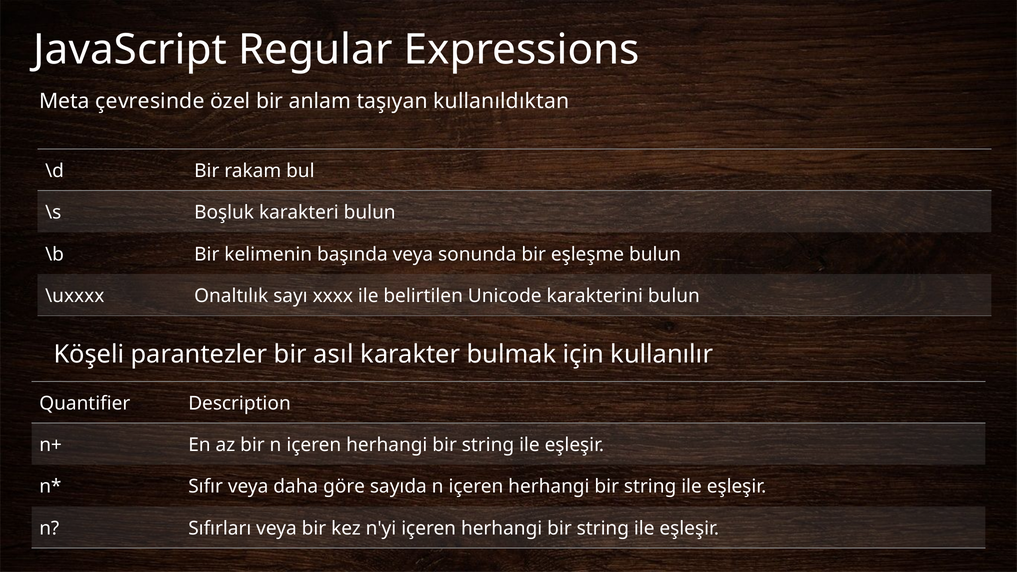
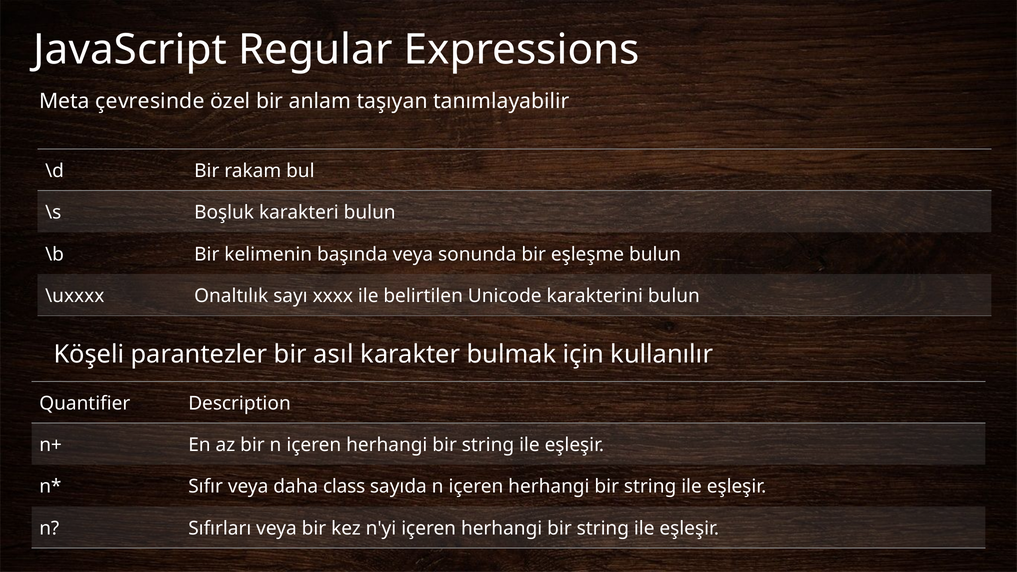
kullanıldıktan: kullanıldıktan -> tanımlayabilir (501, 101)
göre: göre -> class (344, 487)
